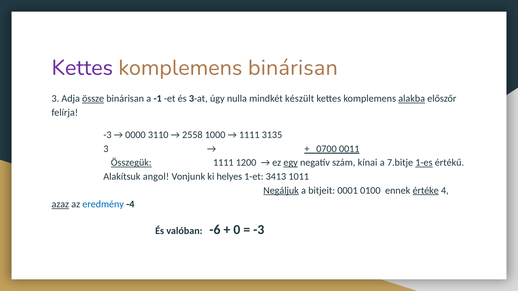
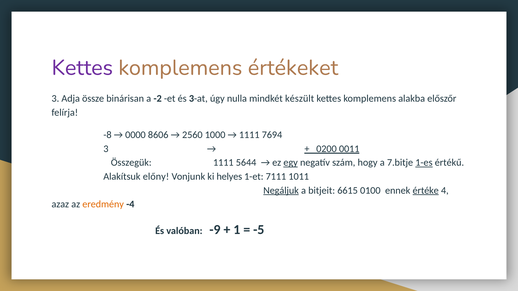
komplemens binárisan: binárisan -> értékeket (293, 68)
össze underline: present -> none (93, 99)
-1: -1 -> -2 (158, 99)
alakba underline: present -> none (412, 99)
-3: -3 -> -8 (107, 135)
3110: 3110 -> 8606 (158, 135)
2558: 2558 -> 2560 (192, 135)
3135: 3135 -> 7694 (272, 135)
0700: 0700 -> 0200 (326, 149)
Összegük underline: present -> none (131, 163)
1200: 1200 -> 5644 (246, 163)
kínai: kínai -> hogy (368, 163)
angol: angol -> előny (156, 177)
3413: 3413 -> 7111 (276, 177)
0001: 0001 -> 6615 (348, 191)
azaz underline: present -> none (60, 205)
eredmény colour: blue -> orange (103, 205)
-6: -6 -> -9 (215, 230)
0: 0 -> 1 (237, 230)
-3: -3 -> -5 (259, 230)
